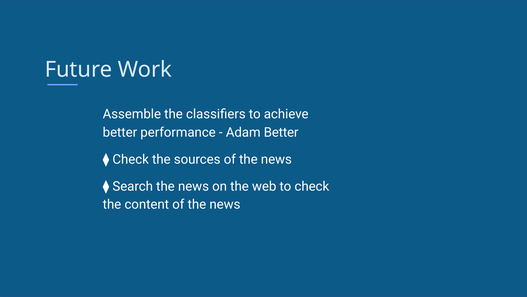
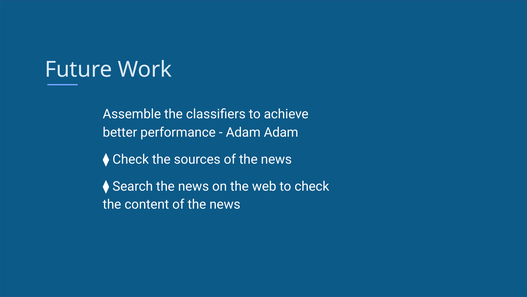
Adam Better: Better -> Adam (281, 132)
